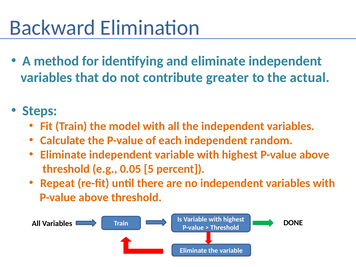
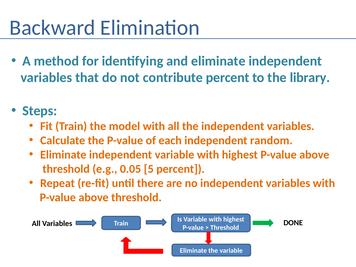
contribute greater: greater -> percent (228, 78)
actual: actual -> library (310, 78)
